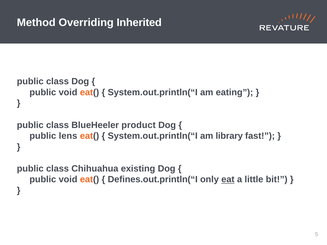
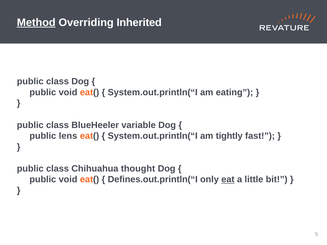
Method underline: none -> present (36, 22)
product: product -> variable (139, 125)
library: library -> tightly (229, 136)
existing: existing -> thought (138, 169)
